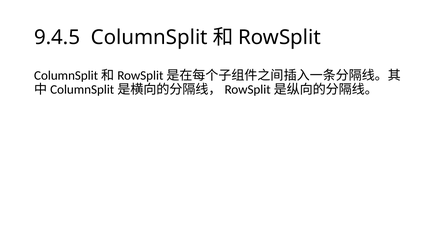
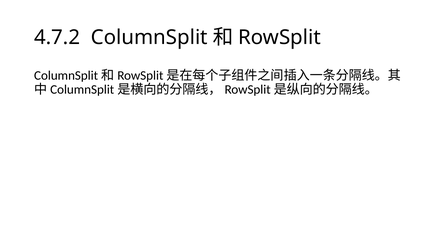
9.4.5: 9.4.5 -> 4.7.2 (57, 38)
